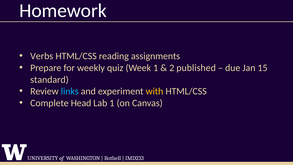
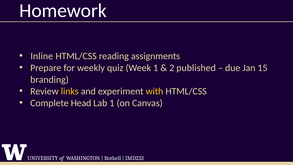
Verbs: Verbs -> Inline (42, 56)
standard: standard -> branding (49, 79)
links colour: light blue -> yellow (70, 91)
